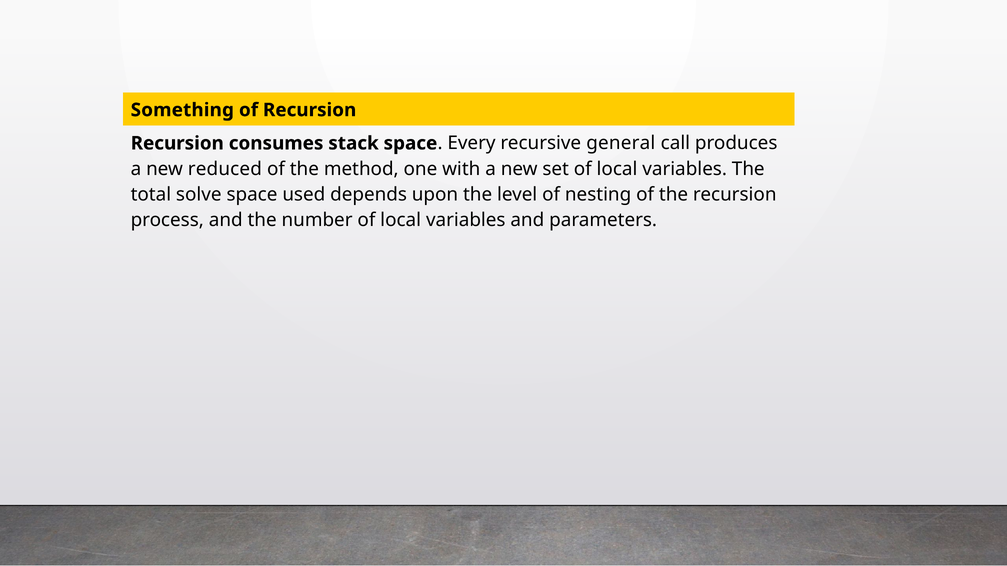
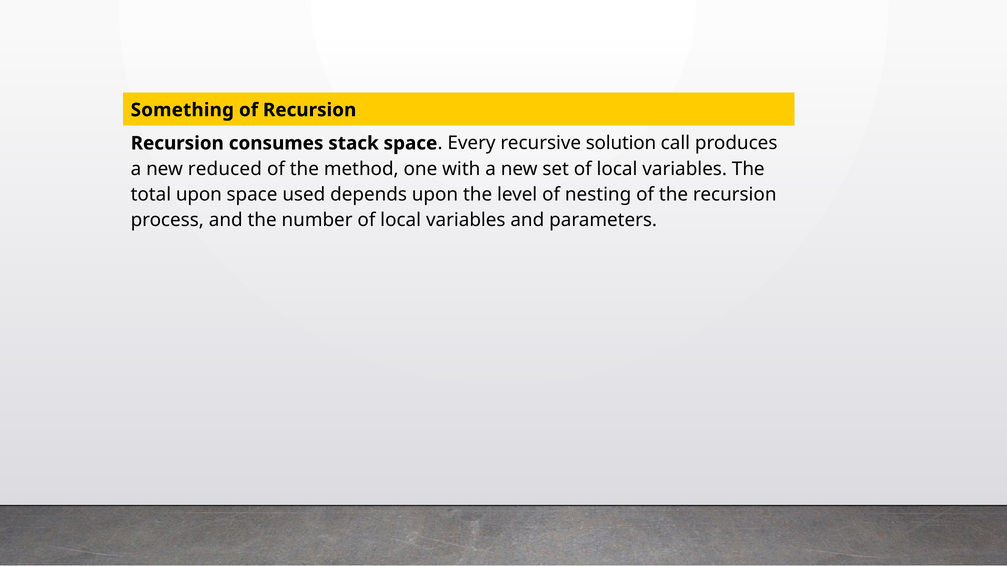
general: general -> solution (621, 143)
total solve: solve -> upon (199, 195)
